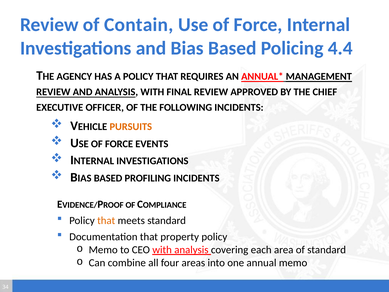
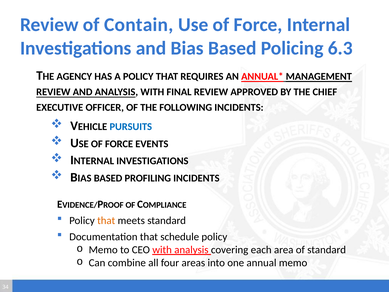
4.4: 4.4 -> 6.3 (340, 48)
PURSUITS colour: orange -> blue (131, 127)
property: property -> schedule (180, 237)
